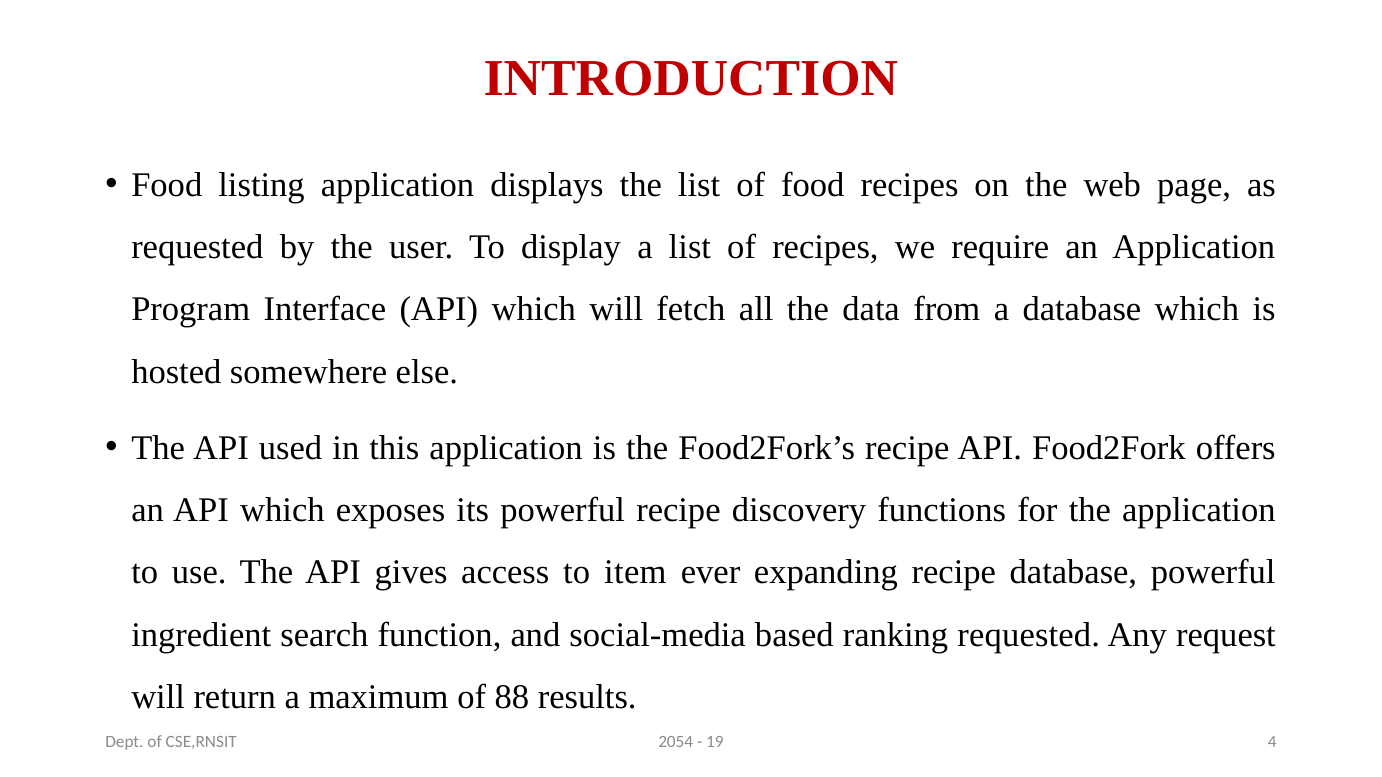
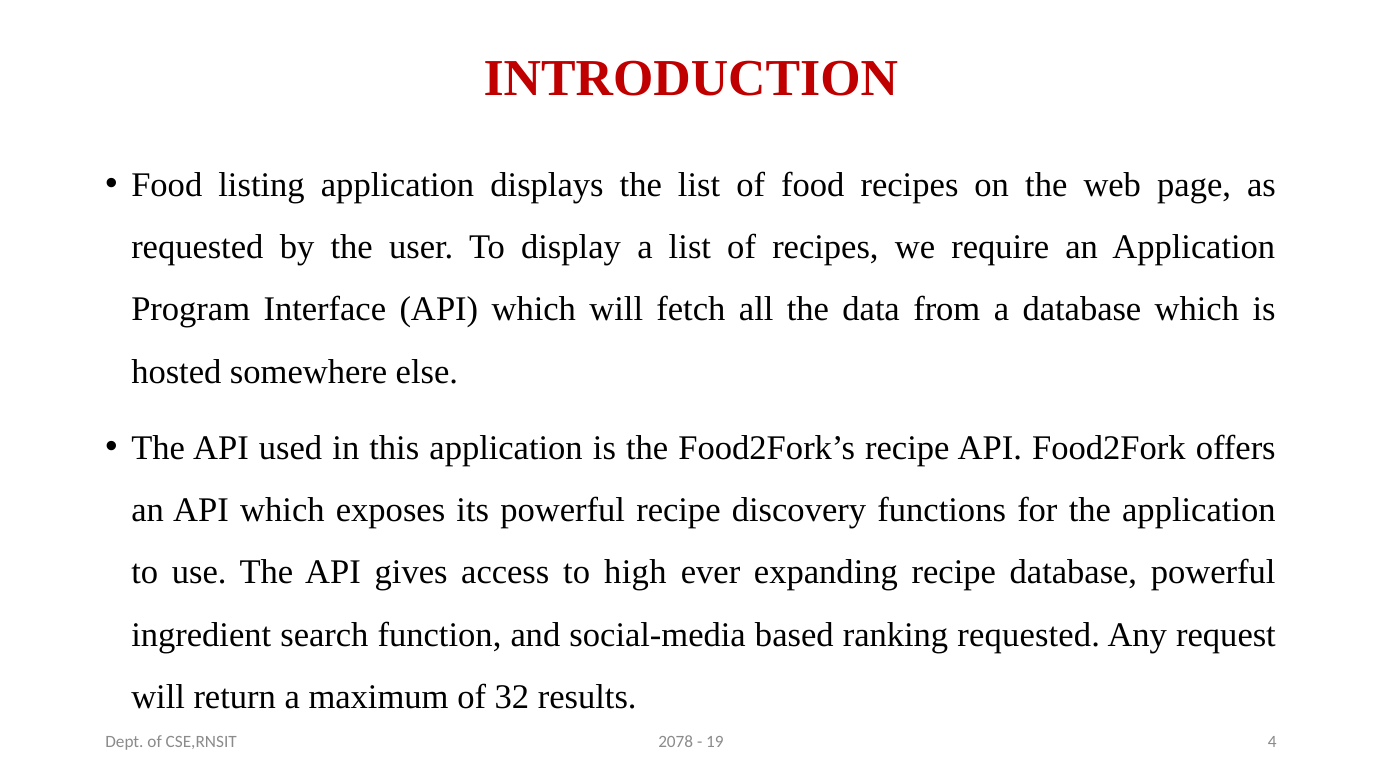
item: item -> high (635, 573)
88: 88 -> 32 (512, 697)
2054: 2054 -> 2078 (676, 742)
